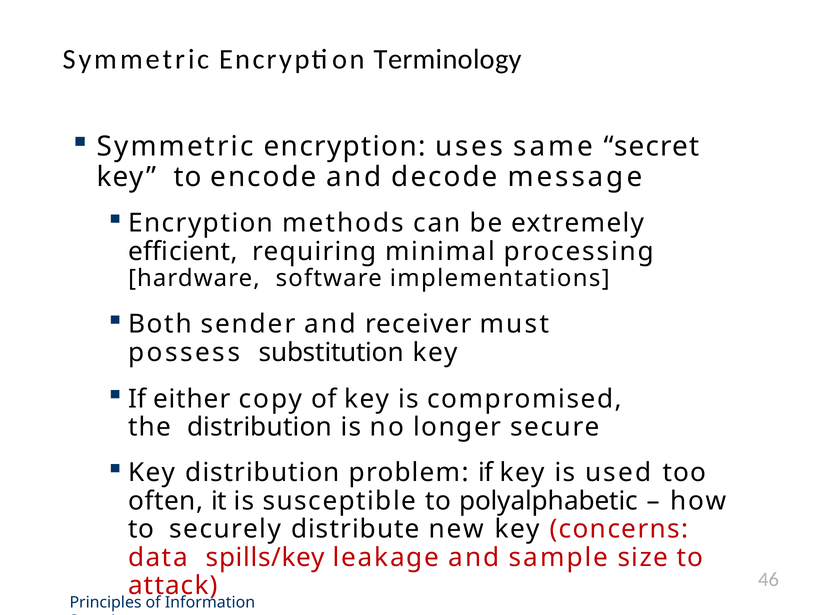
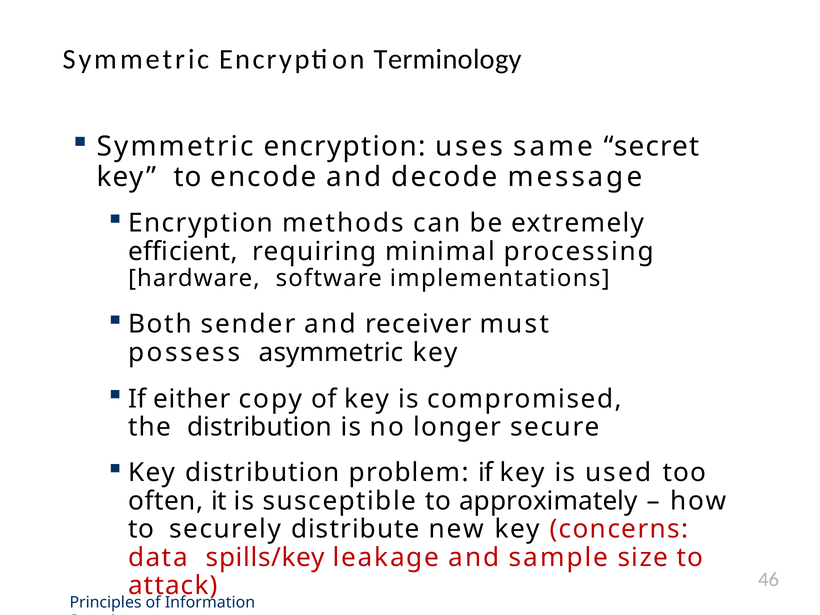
substitution: substitution -> asymmetric (331, 353)
polyalphabetic: polyalphabetic -> approximately (548, 501)
